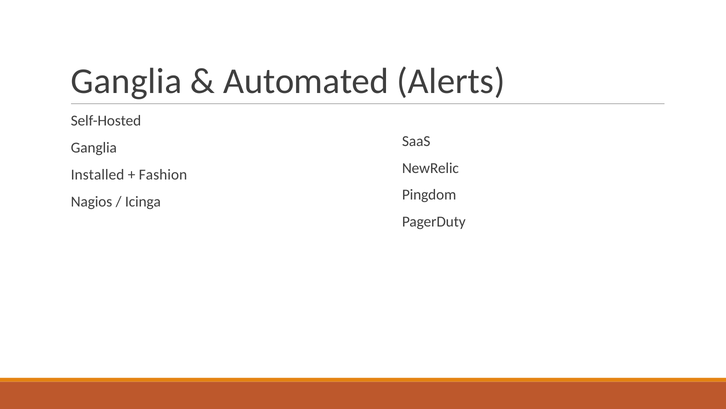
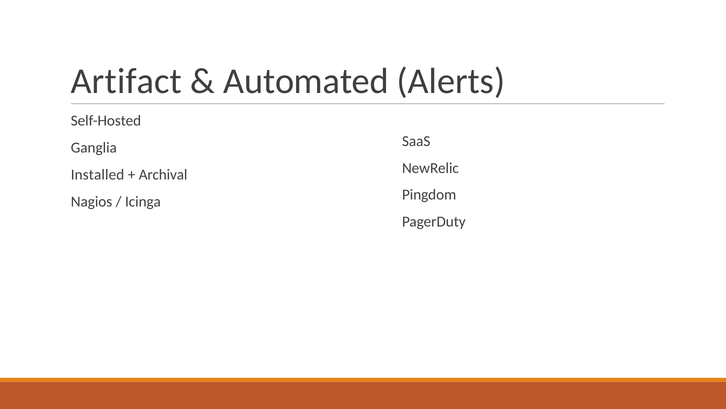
Ganglia: Ganglia -> Artifact (126, 81)
Fashion: Fashion -> Archival (163, 175)
